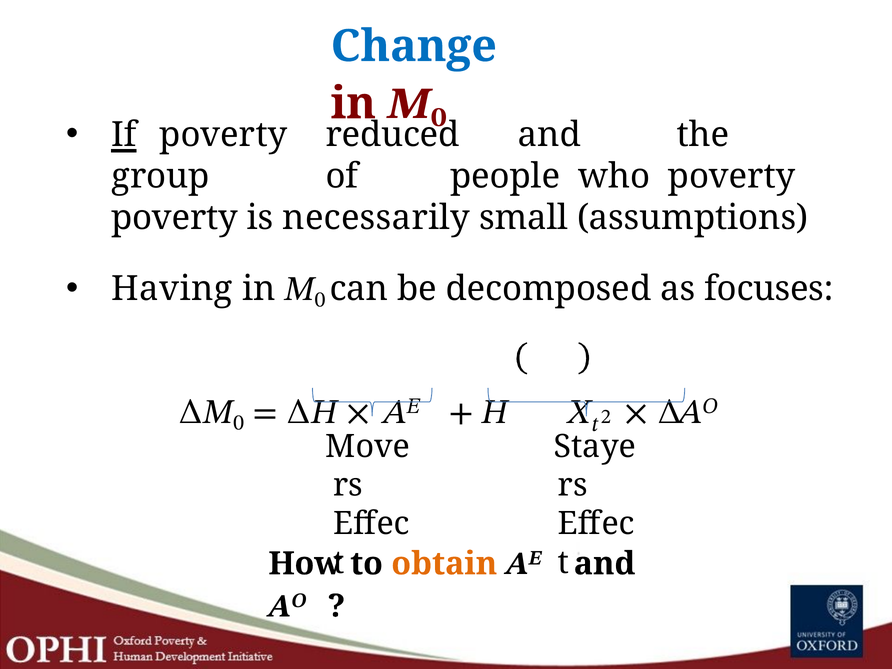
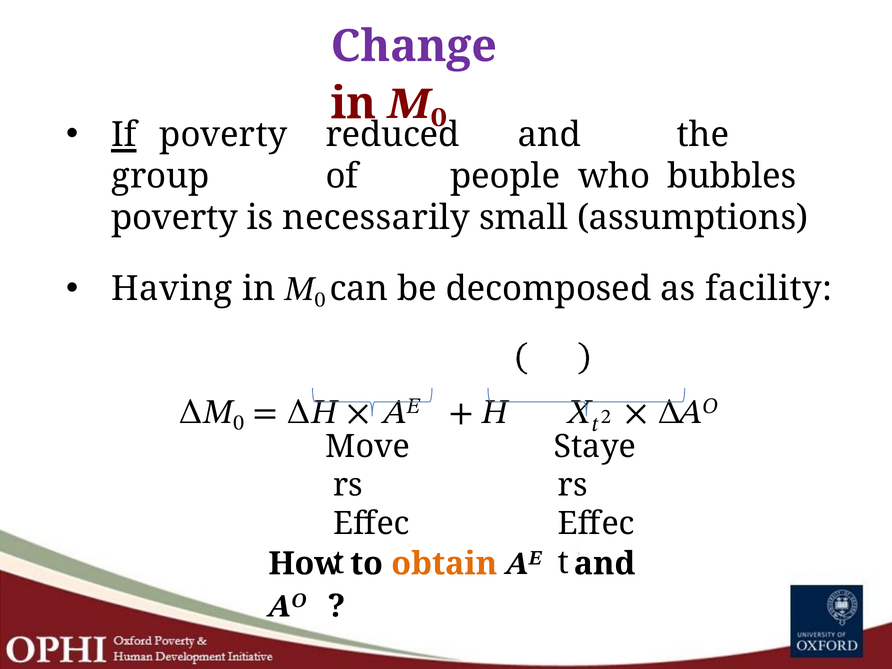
Change colour: blue -> purple (414, 46)
who poverty: poverty -> bubbles (732, 176)
focuses: focuses -> facility (769, 289)
